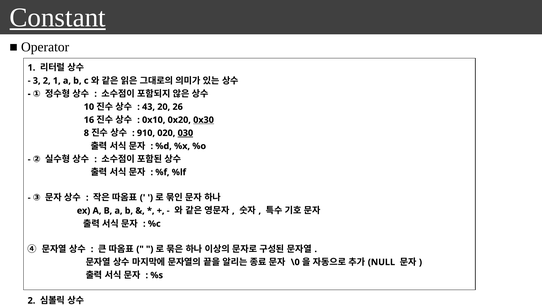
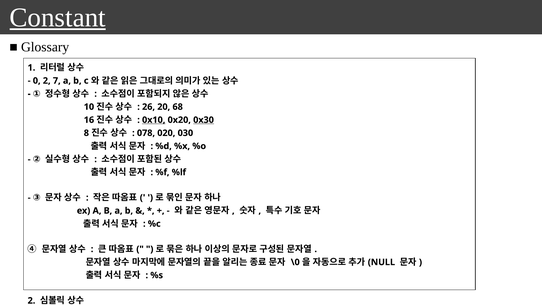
Operator: Operator -> Glossary (45, 47)
3: 3 -> 0 (37, 81)
2 1: 1 -> 7 (57, 81)
43: 43 -> 26 (149, 107)
26: 26 -> 68 (178, 107)
0x10 underline: none -> present (154, 120)
910: 910 -> 078 (146, 133)
030 underline: present -> none (185, 133)
